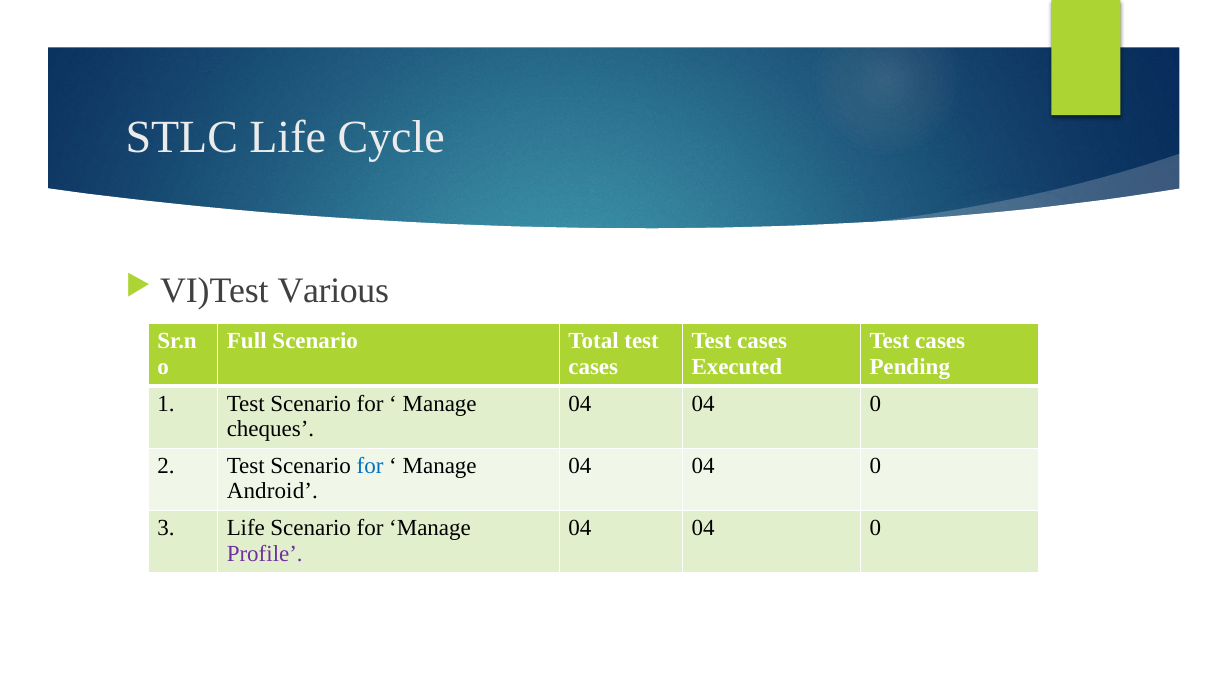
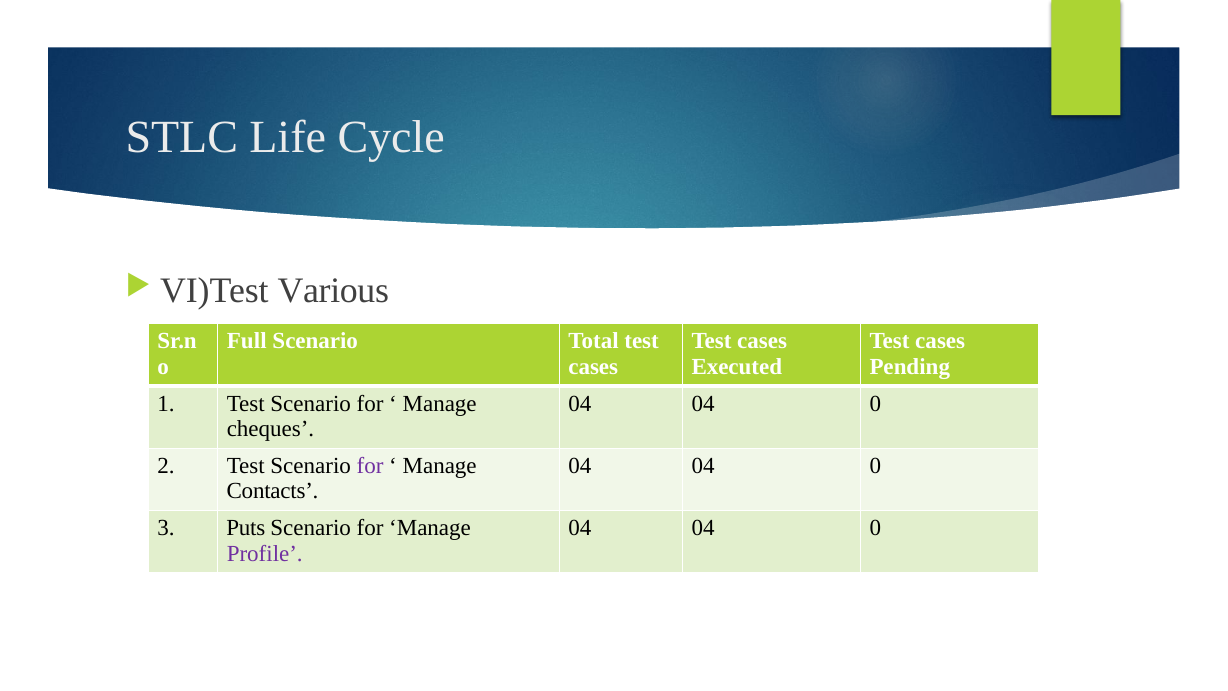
for colour: blue -> purple (370, 466)
Android: Android -> Contacts (273, 491)
3 Life: Life -> Puts (246, 528)
